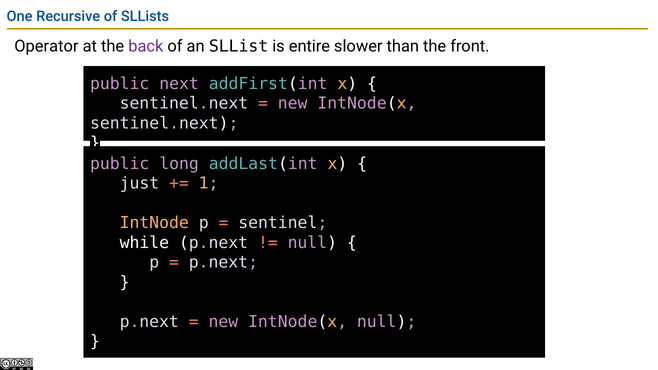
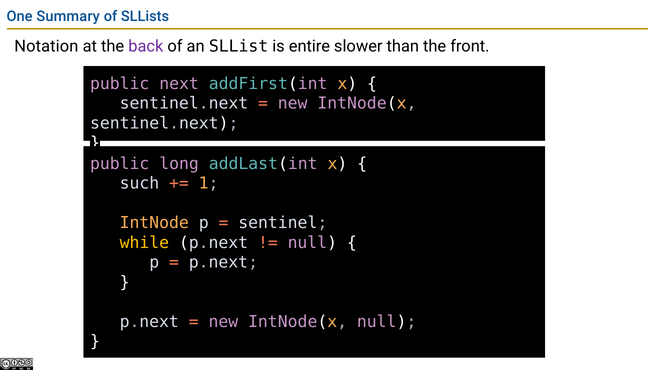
Recursive: Recursive -> Summary (68, 16)
Operator: Operator -> Notation (46, 47)
just: just -> such (139, 184)
while colour: white -> yellow (144, 243)
